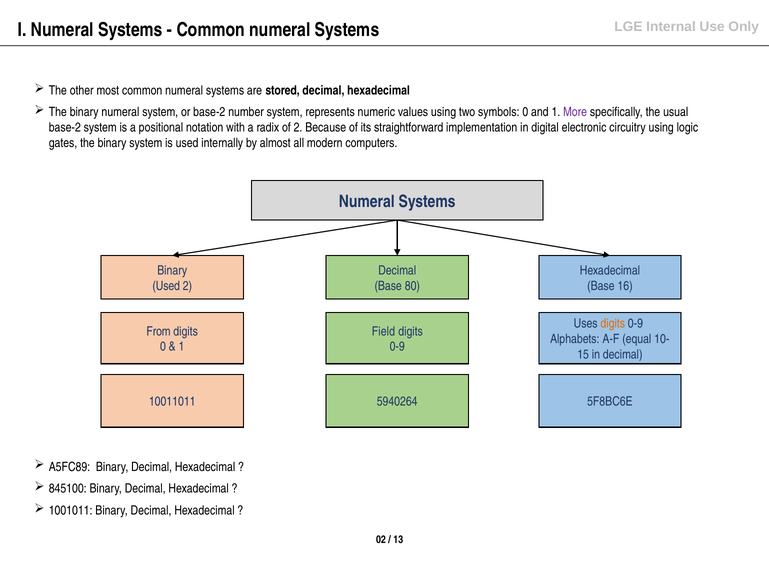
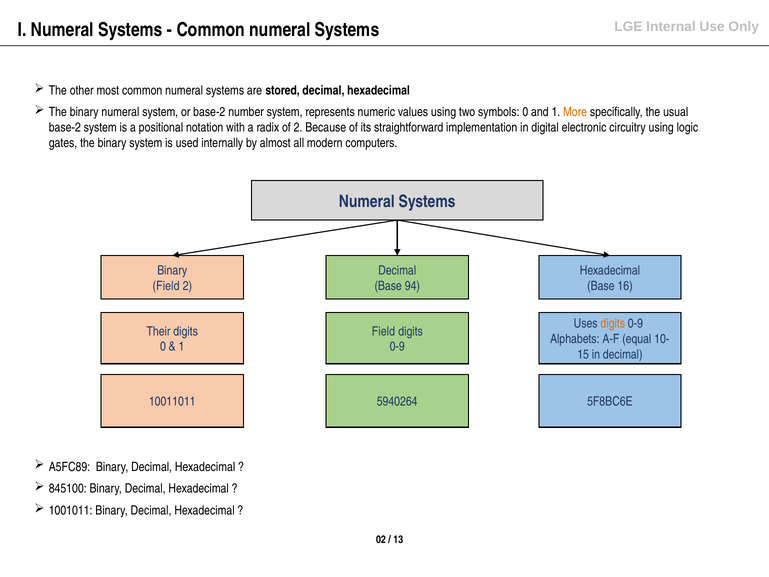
More colour: purple -> orange (575, 112)
Used: Used -> Field (166, 286)
80: 80 -> 94 (412, 286)
From: From -> Their (158, 331)
